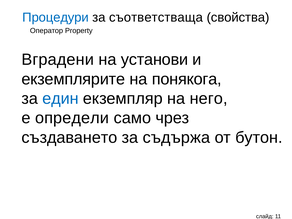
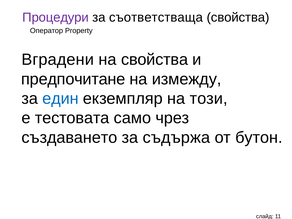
Процедури colour: blue -> purple (56, 17)
на установи: установи -> свойства (155, 60)
екземплярите: екземплярите -> предпочитане (73, 79)
понякога: понякога -> измежду (187, 79)
него: него -> този (209, 99)
определи: определи -> тестовата (72, 118)
